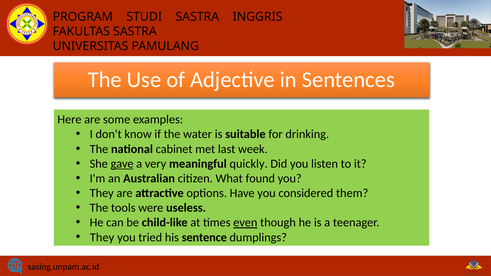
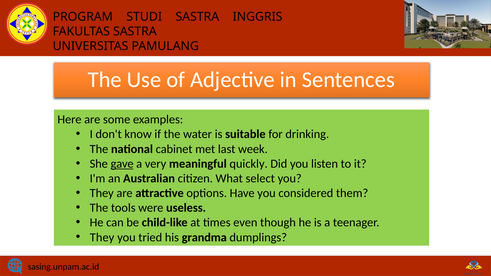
found: found -> select (260, 179)
even underline: present -> none (245, 223)
sentence: sentence -> grandma (204, 237)
